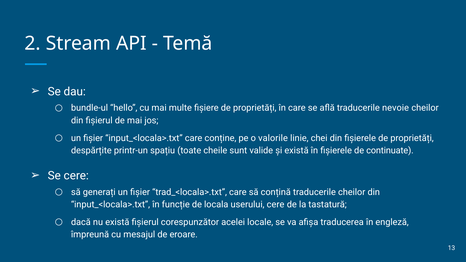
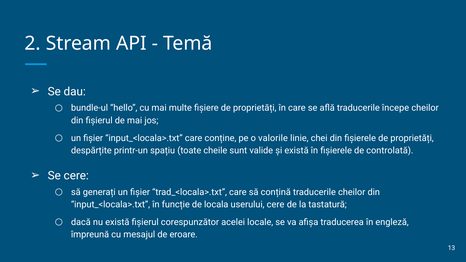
nevoie: nevoie -> începe (396, 108)
continuate: continuate -> controlată (390, 151)
